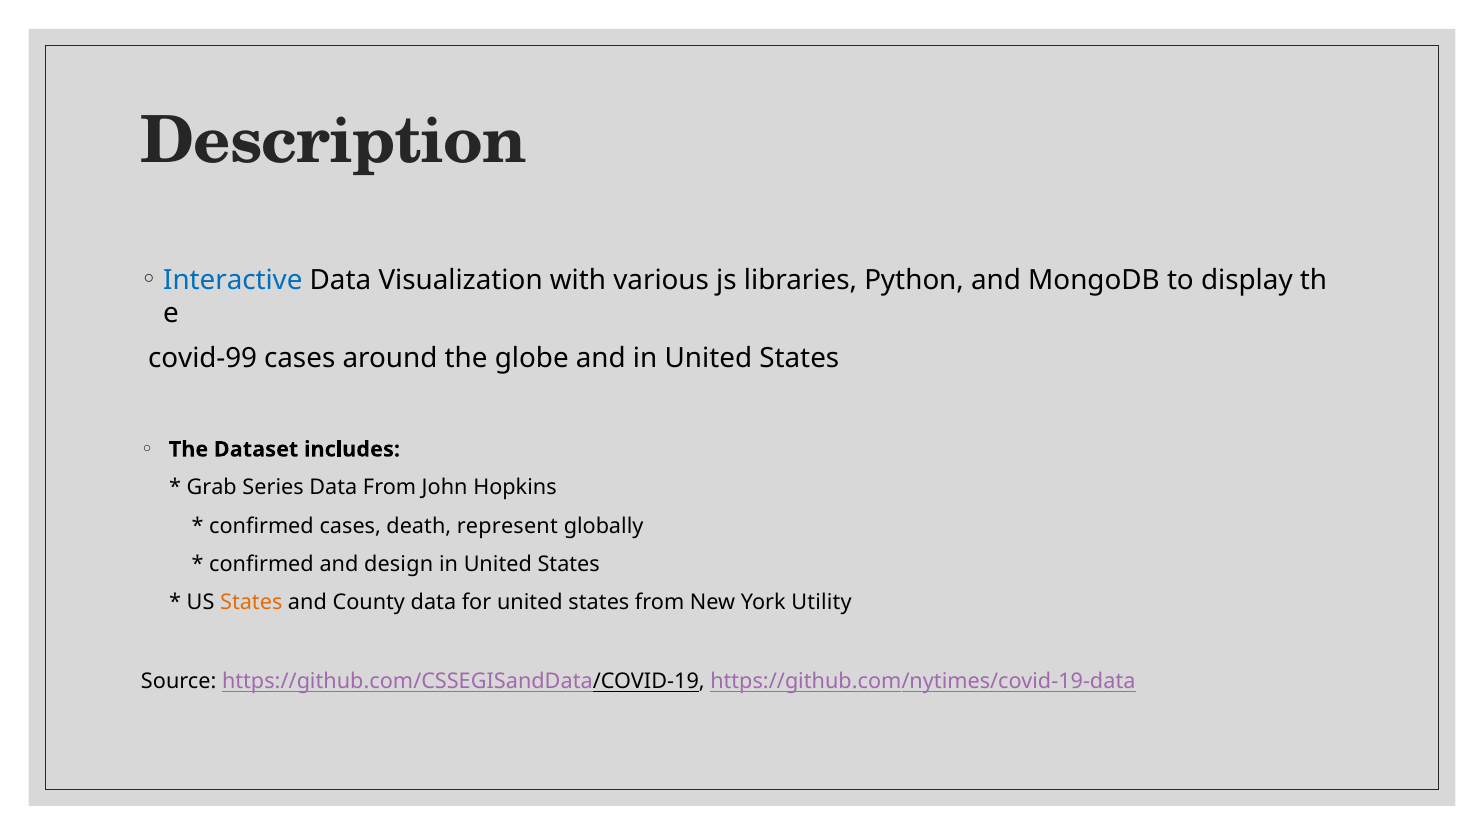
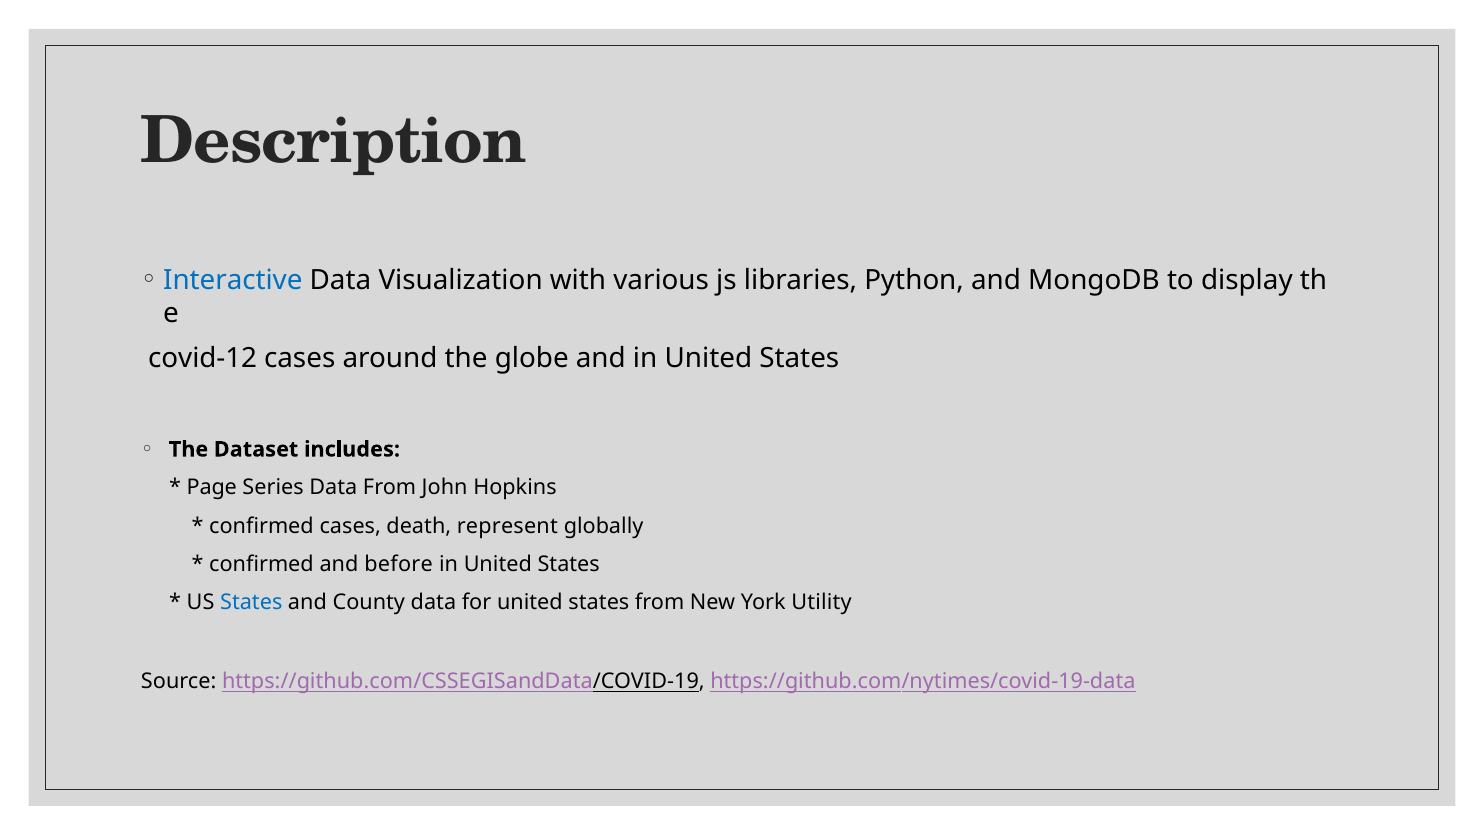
covid-99: covid-99 -> covid-12 (203, 358)
Grab: Grab -> Page (212, 487)
design: design -> before (399, 564)
States colour: orange -> blue (251, 602)
